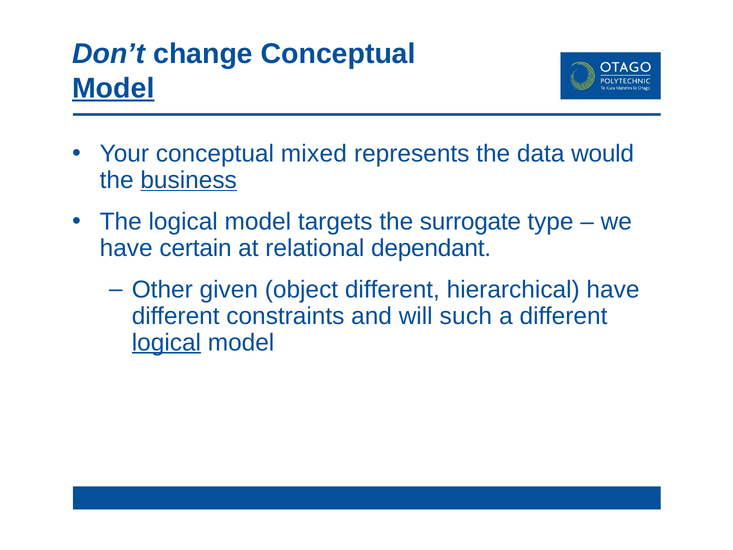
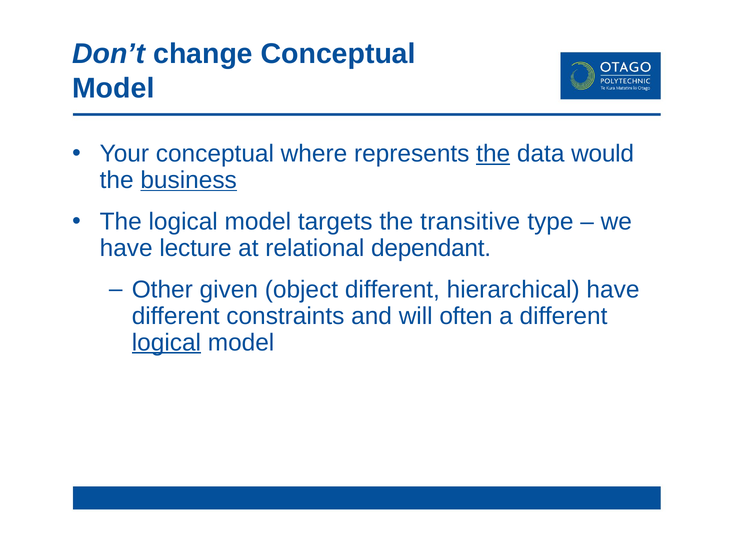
Model underline: present -> none (113, 88)
mixed: mixed -> where (314, 154)
the underline: none -> present (493, 154)
surrogate: surrogate -> transitive (470, 222)
certain: certain -> lecture (196, 248)
such: such -> often (466, 316)
